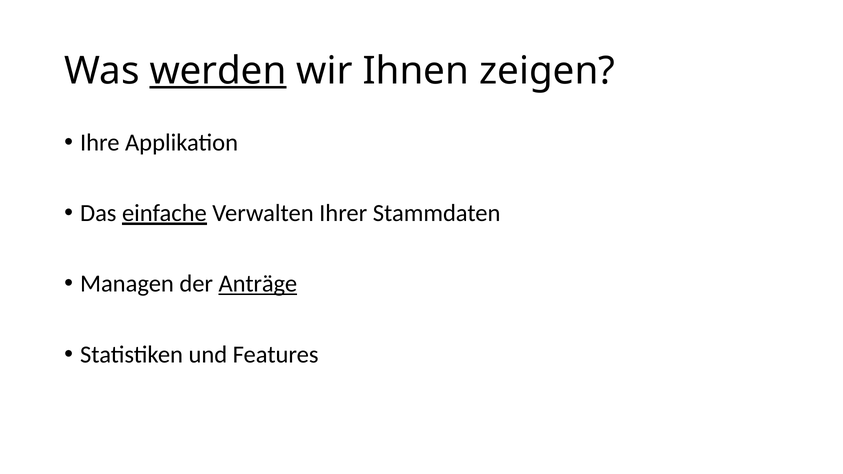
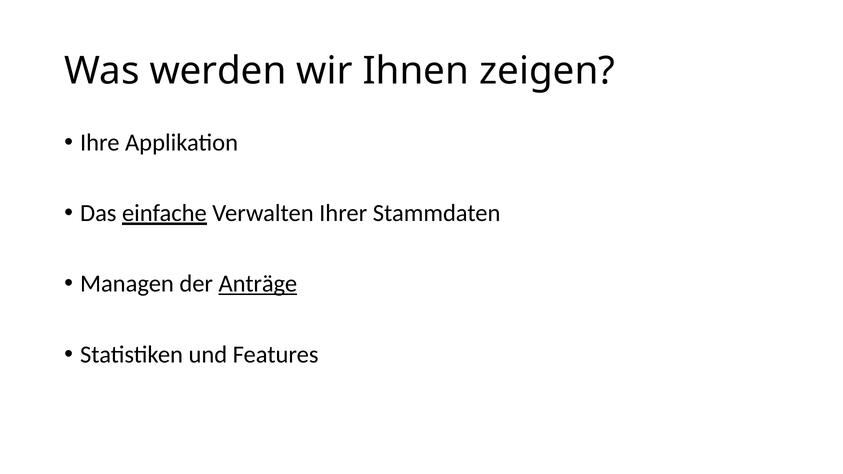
werden underline: present -> none (218, 71)
